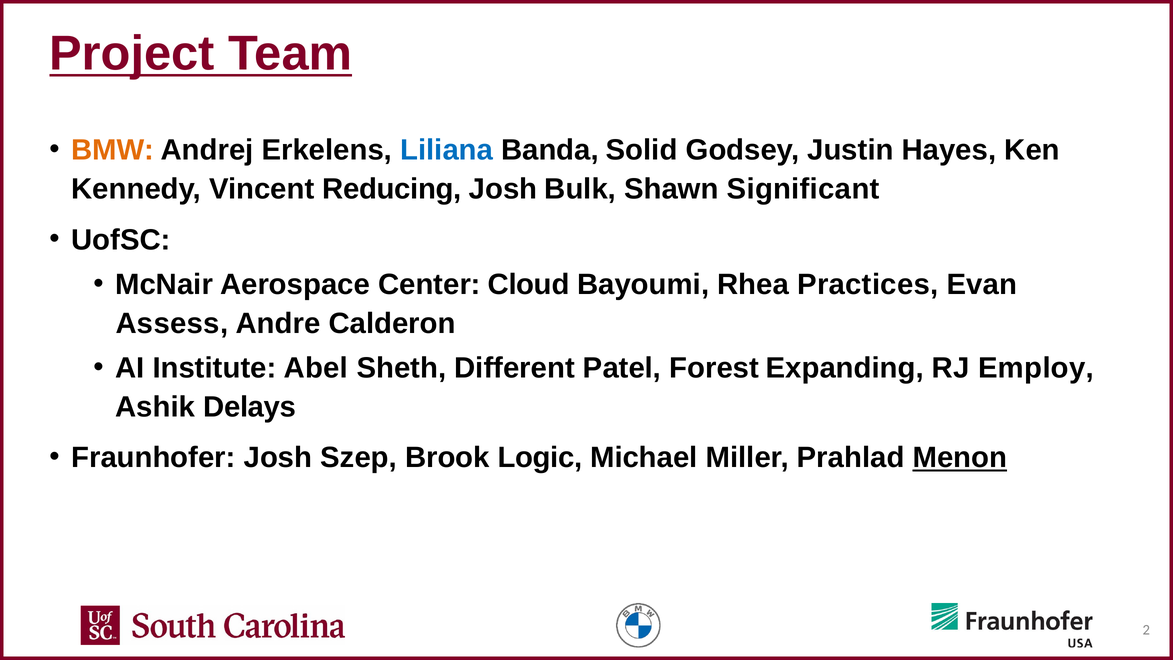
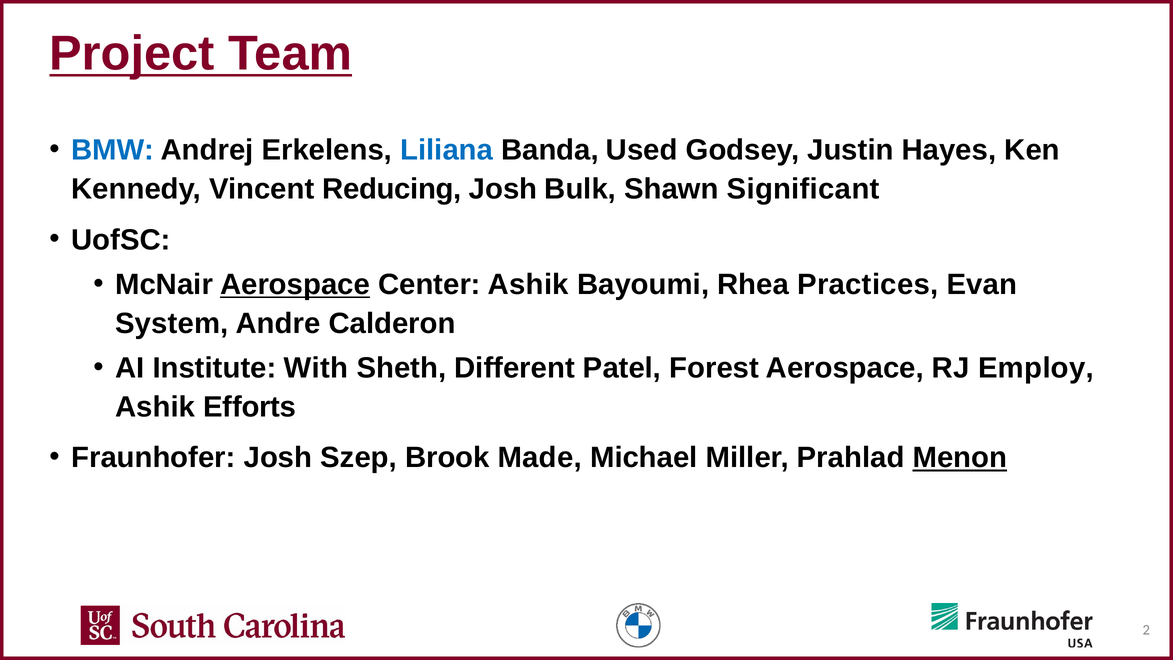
BMW colour: orange -> blue (113, 150)
Solid: Solid -> Used (642, 150)
Aerospace underline: none -> present (295, 285)
Center Cloud: Cloud -> Ashik (528, 285)
Assess: Assess -> System (172, 323)
Abel: Abel -> With (316, 368)
Forest Expanding: Expanding -> Aerospace (845, 368)
Delays: Delays -> Efforts (250, 407)
Logic: Logic -> Made (540, 458)
